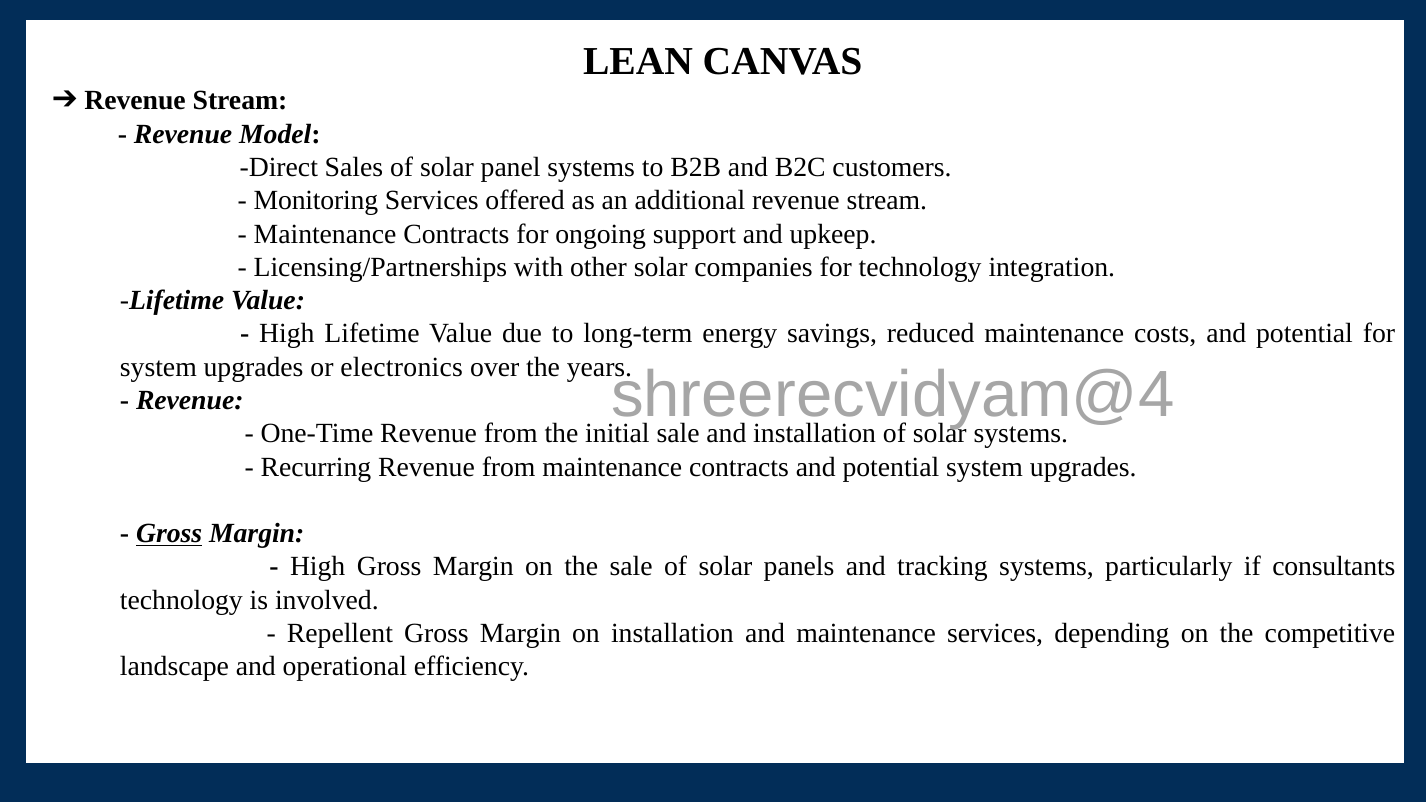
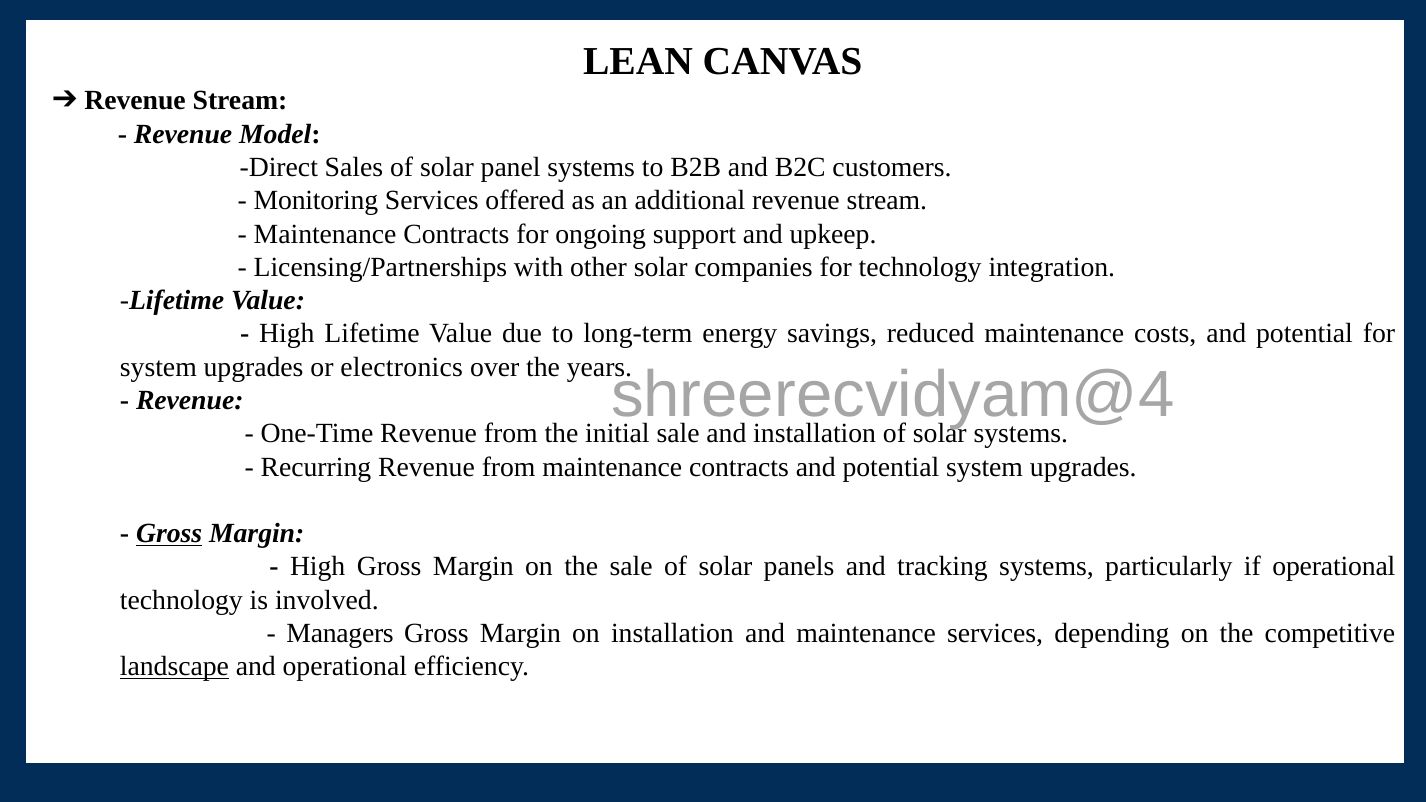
if consultants: consultants -> operational (1334, 567)
Repellent: Repellent -> Managers (340, 633)
landscape underline: none -> present (174, 667)
